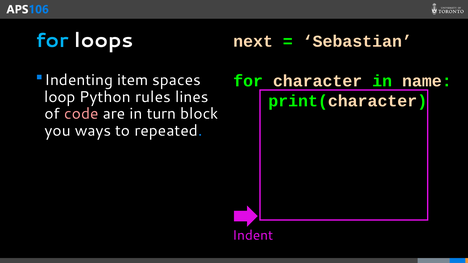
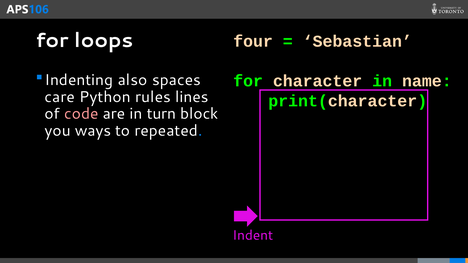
for colour: light blue -> white (52, 41)
next: next -> four (253, 41)
item: item -> also (133, 80)
loop: loop -> care (60, 97)
